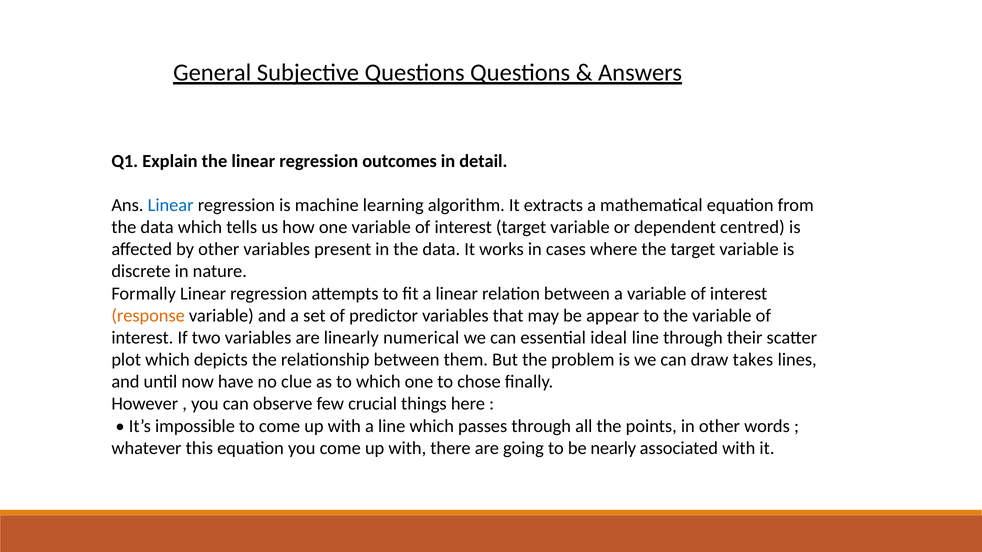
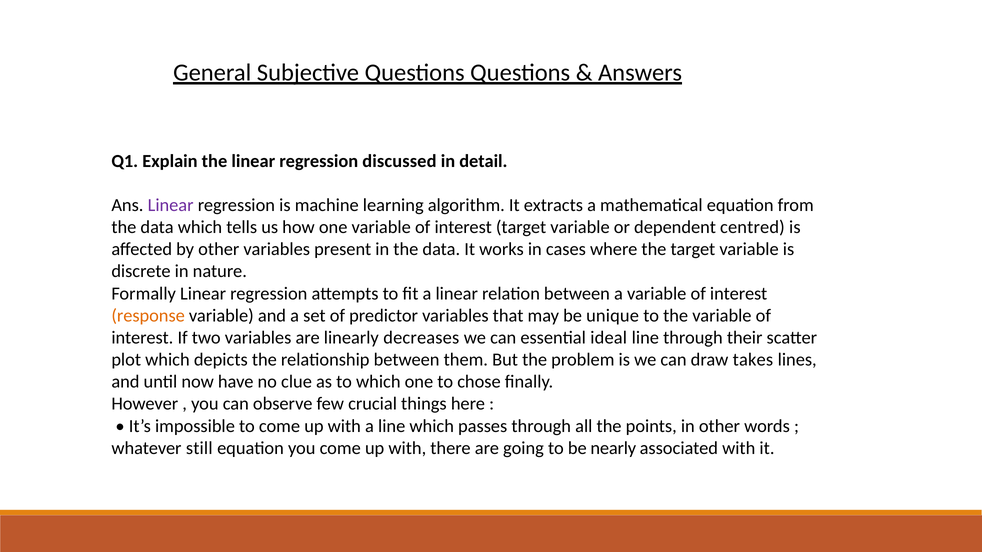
outcomes: outcomes -> discussed (399, 161)
Linear colour: blue -> purple (171, 205)
appear: appear -> unique (613, 316)
numerical: numerical -> decreases (421, 338)
this: this -> still (199, 448)
